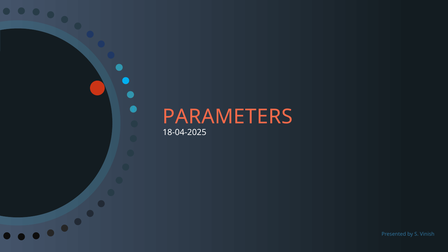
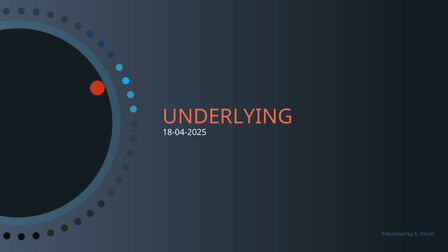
PARAMETERS: PARAMETERS -> UNDERLYING (228, 117)
